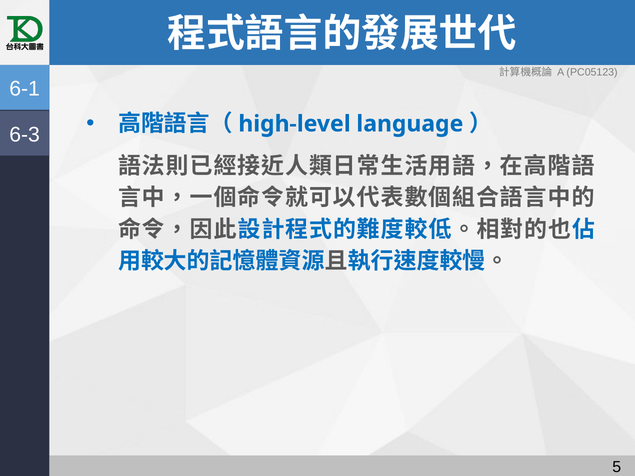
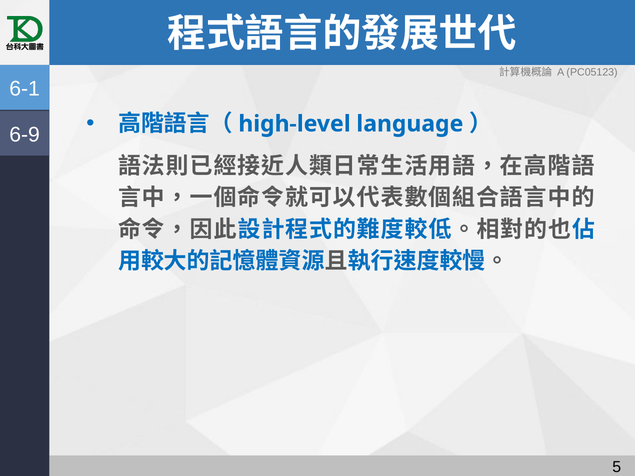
6-3: 6-3 -> 6-9 (25, 135)
